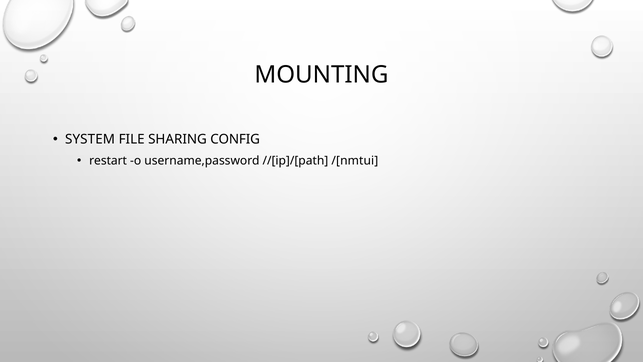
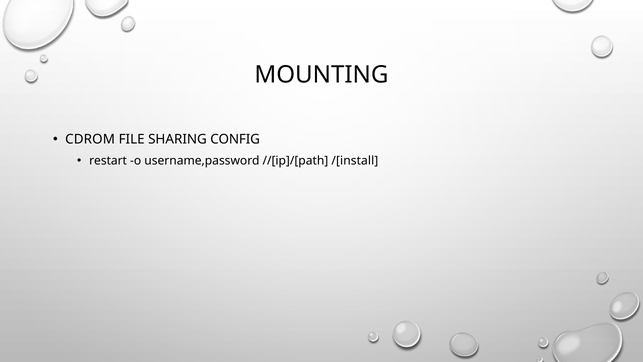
SYSTEM: SYSTEM -> CDROM (90, 139)
/[nmtui: /[nmtui -> /[install (355, 161)
